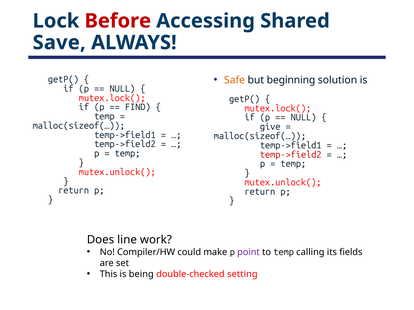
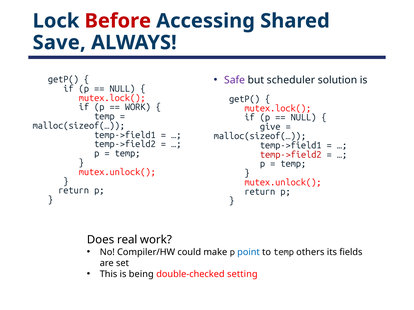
Safe colour: orange -> purple (235, 80)
beginning: beginning -> scheduler (291, 80)
FIND: FIND -> WORK (138, 107)
line: line -> real (127, 240)
point colour: purple -> blue (249, 252)
calling: calling -> others (310, 252)
